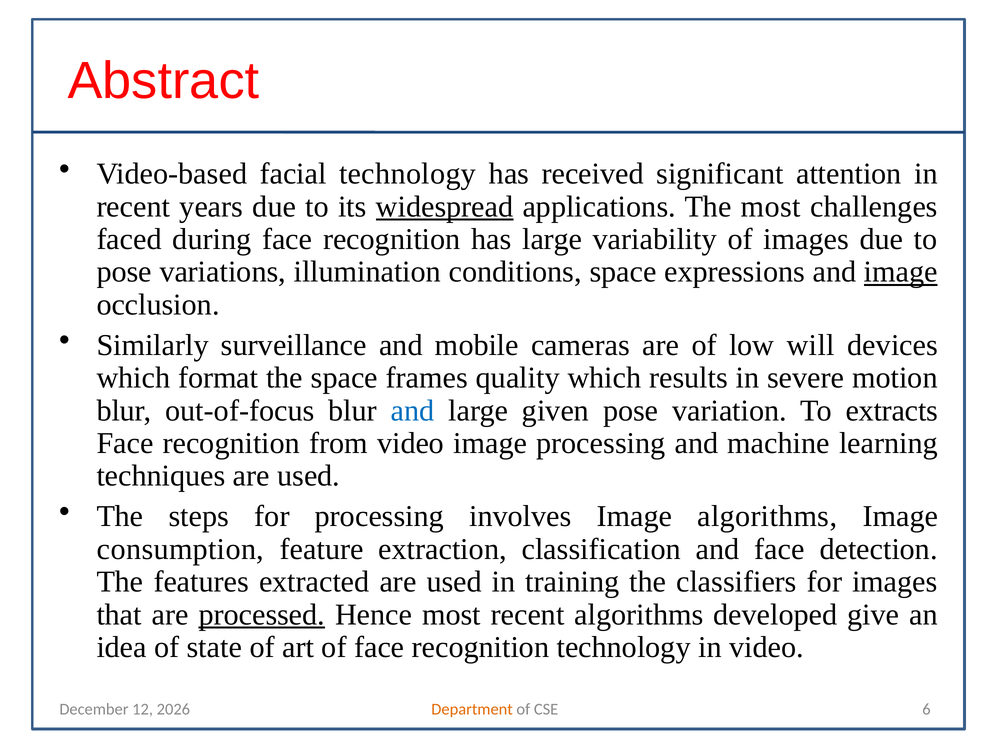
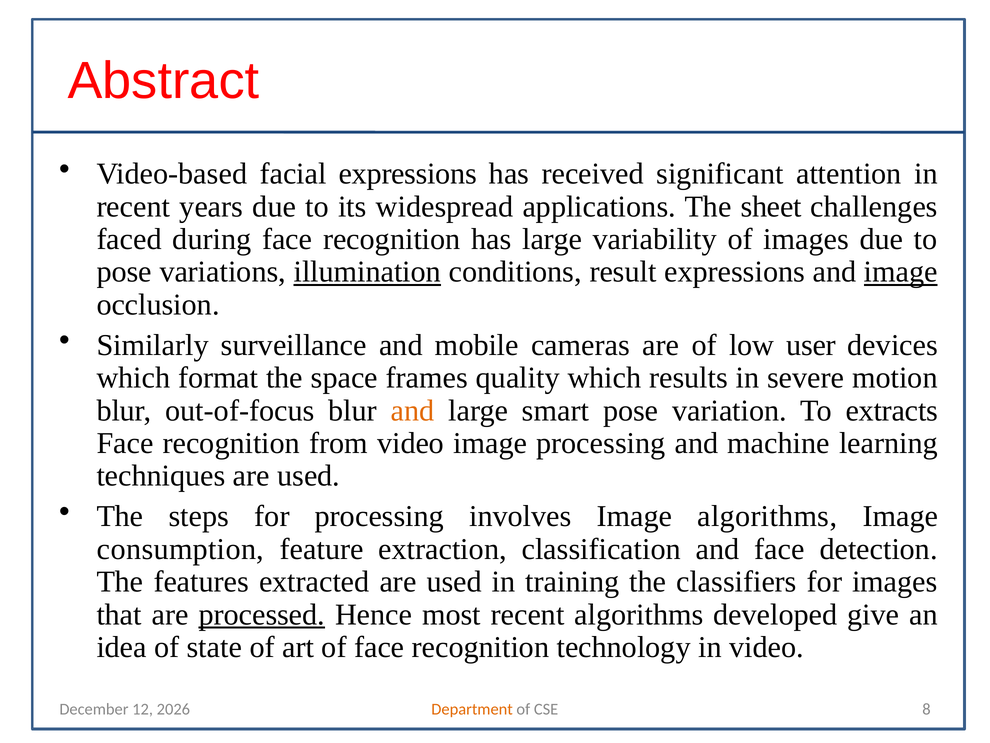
facial technology: technology -> expressions (408, 174)
widespread underline: present -> none (445, 206)
The most: most -> sheet (771, 206)
illumination underline: none -> present (367, 272)
conditions space: space -> result (623, 272)
will: will -> user (811, 345)
and colour: blue -> orange (413, 410)
given: given -> smart (556, 410)
6: 6 -> 8 (927, 709)
